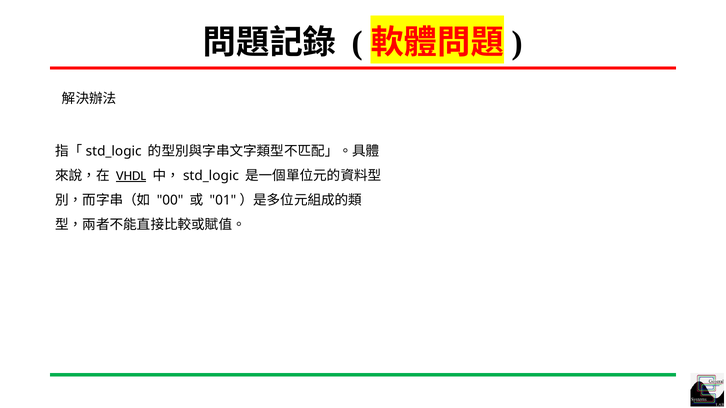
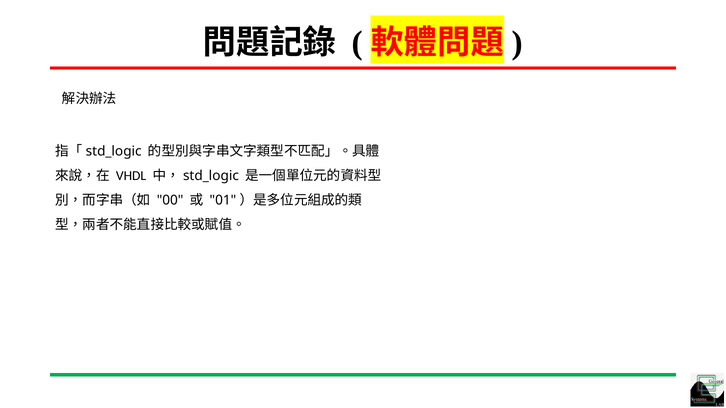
VHDL underline: present -> none (131, 176)
